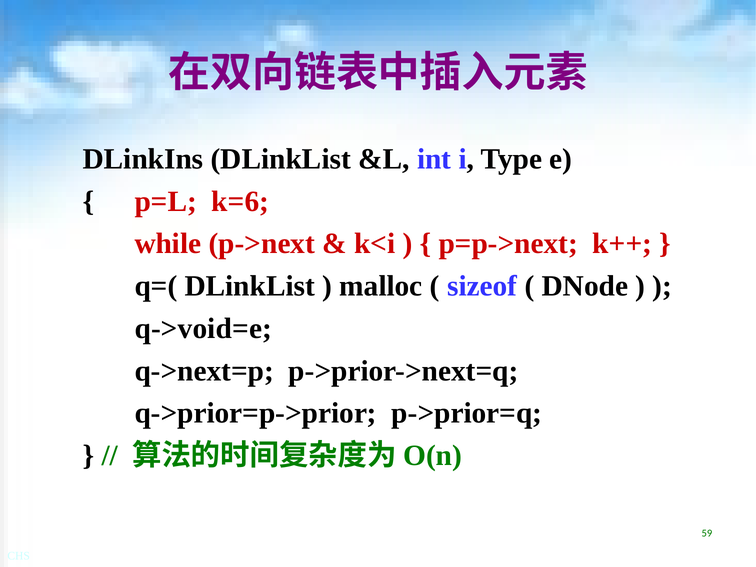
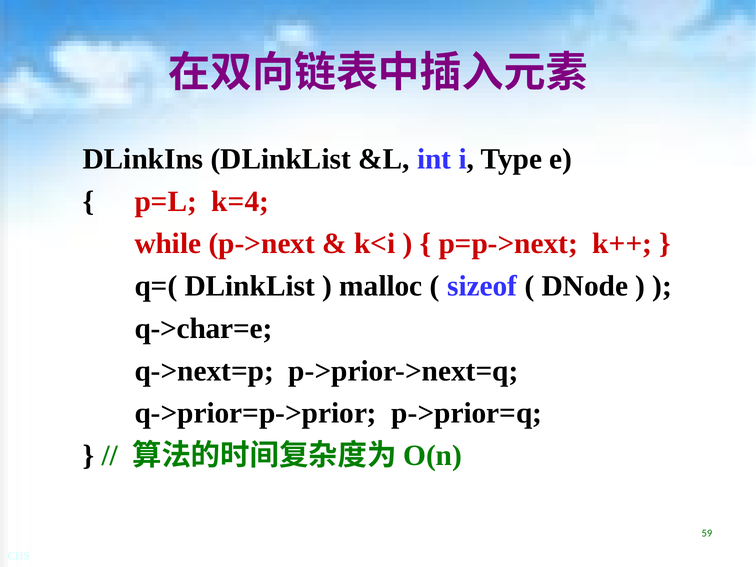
k=6: k=6 -> k=4 (240, 201)
q->void=e: q->void=e -> q->char=e (203, 328)
